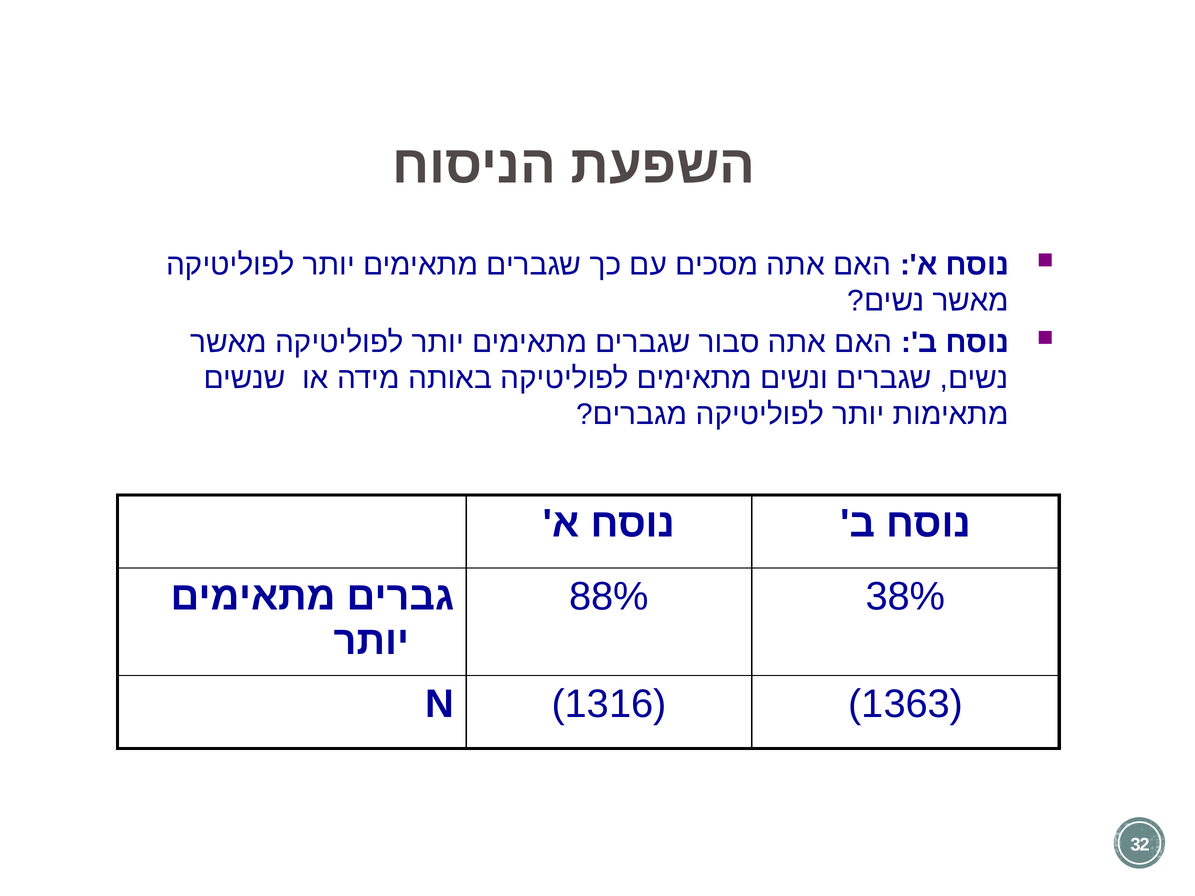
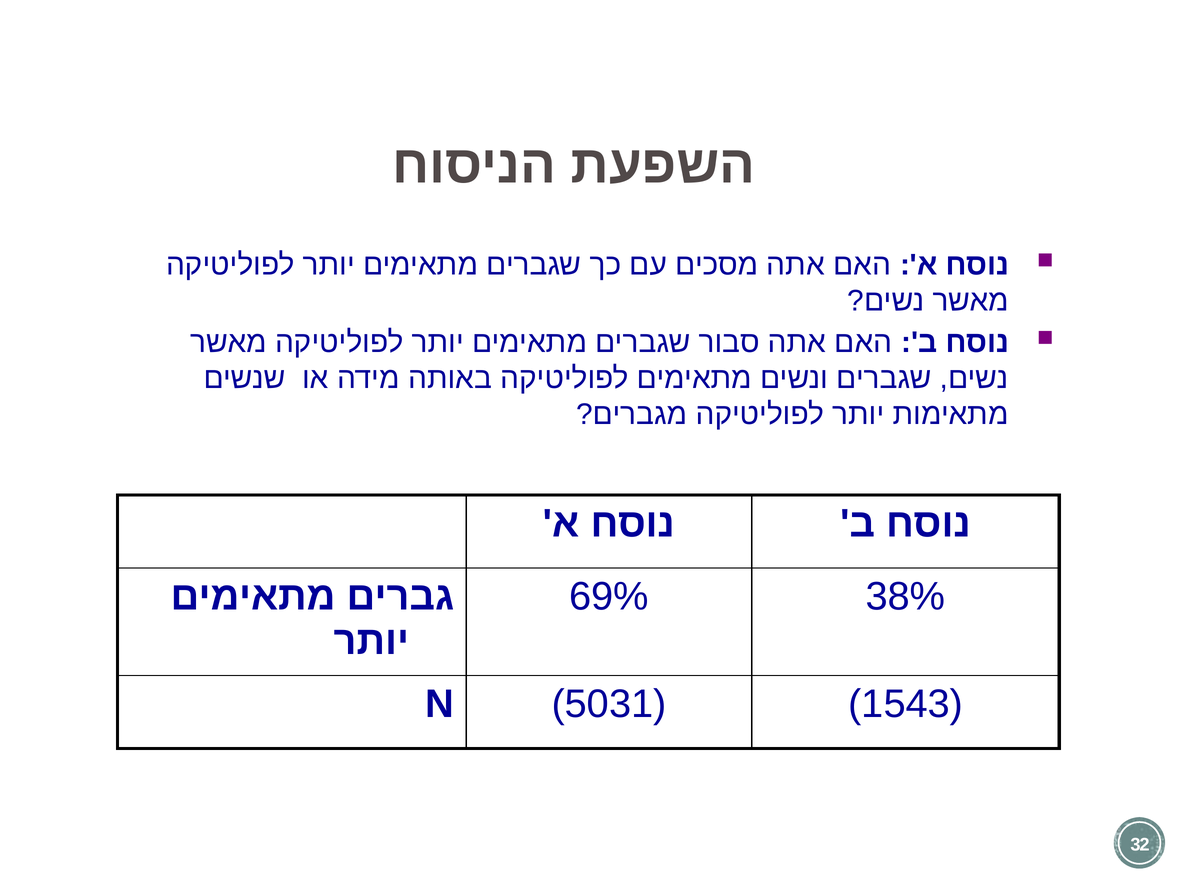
88%: 88% -> 69% (609, 597)
1316: 1316 -> 5031 (609, 704)
1363: 1363 -> 1543 (906, 704)
